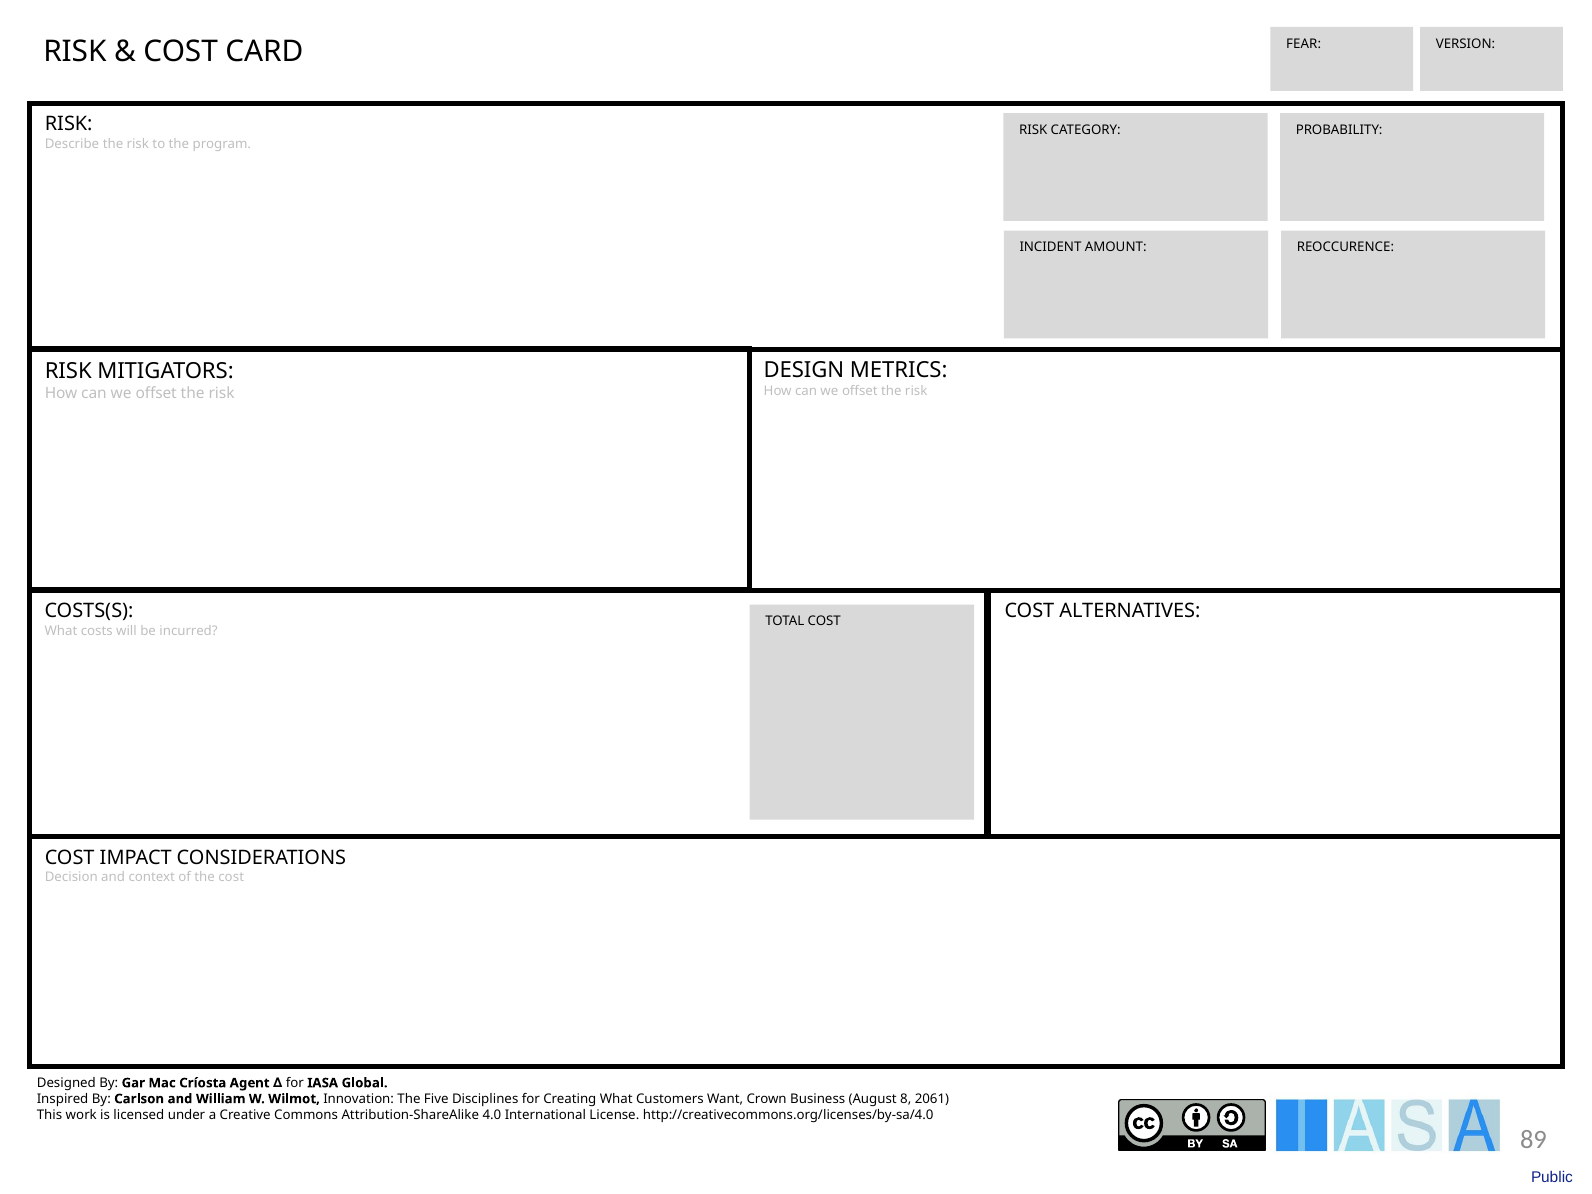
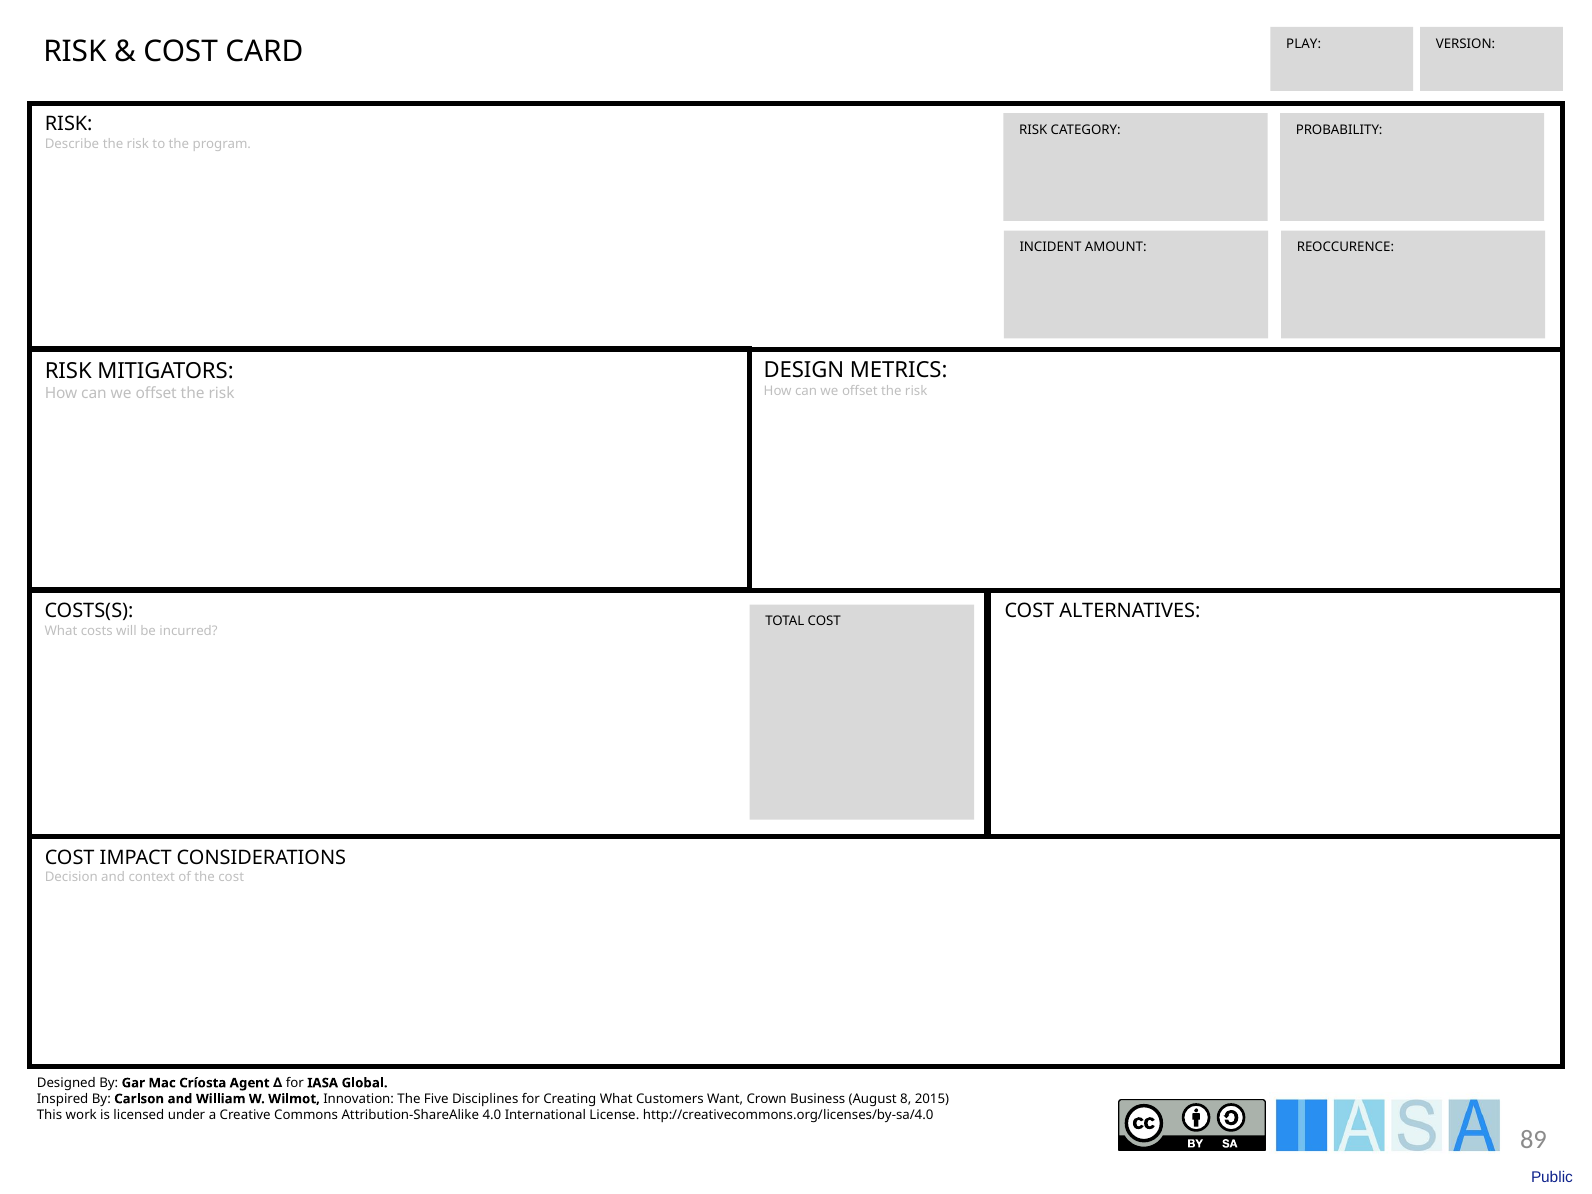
FEAR: FEAR -> PLAY (1304, 44)
2061: 2061 -> 2015 (932, 1099)
